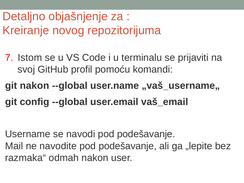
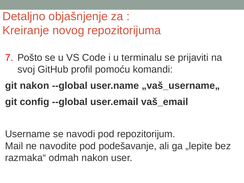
Istom: Istom -> Pošto (30, 58)
navodi pod podešavanje: podešavanje -> repozitorijum (146, 134)
